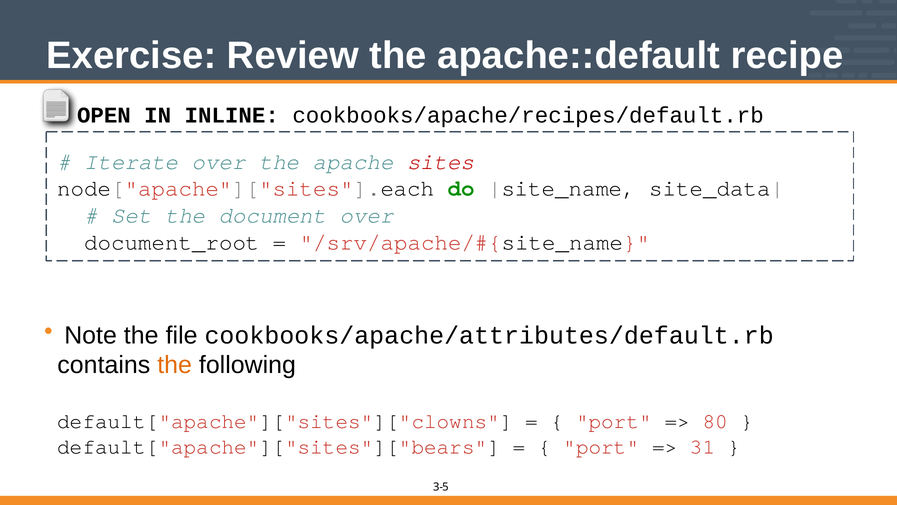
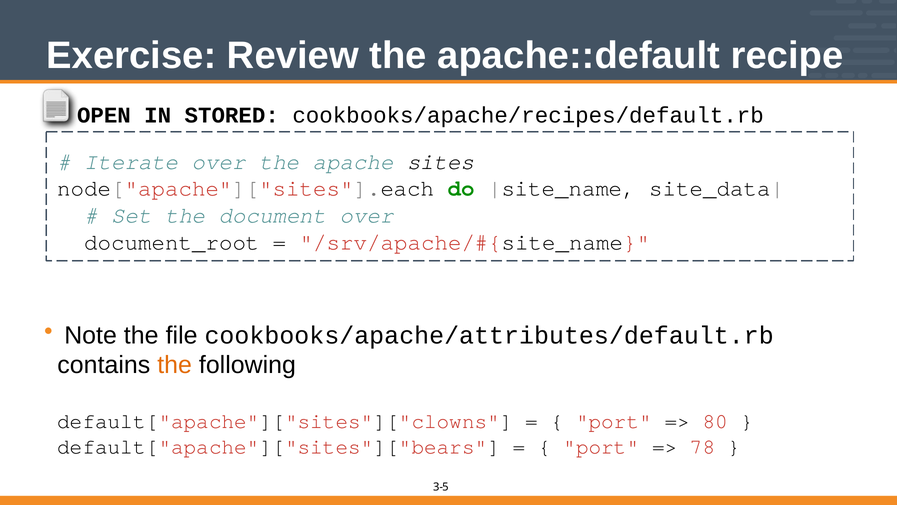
INLINE: INLINE -> STORED (232, 115)
sites colour: red -> black (441, 162)
31: 31 -> 78 (703, 446)
